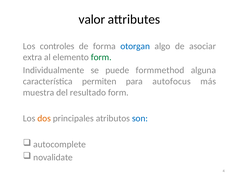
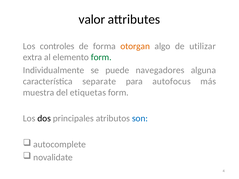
otorgan colour: blue -> orange (135, 46)
asociar: asociar -> utilizar (203, 46)
formmethod: formmethod -> navegadores (160, 70)
permiten: permiten -> separate (99, 81)
resultado: resultado -> etiquetas (88, 93)
dos colour: orange -> black (44, 119)
